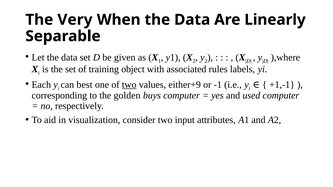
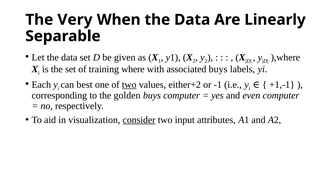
object: object -> where (133, 69)
associated rules: rules -> buys (218, 69)
either+9: either+9 -> either+2 (185, 85)
used: used -> even (251, 96)
consider underline: none -> present (139, 120)
